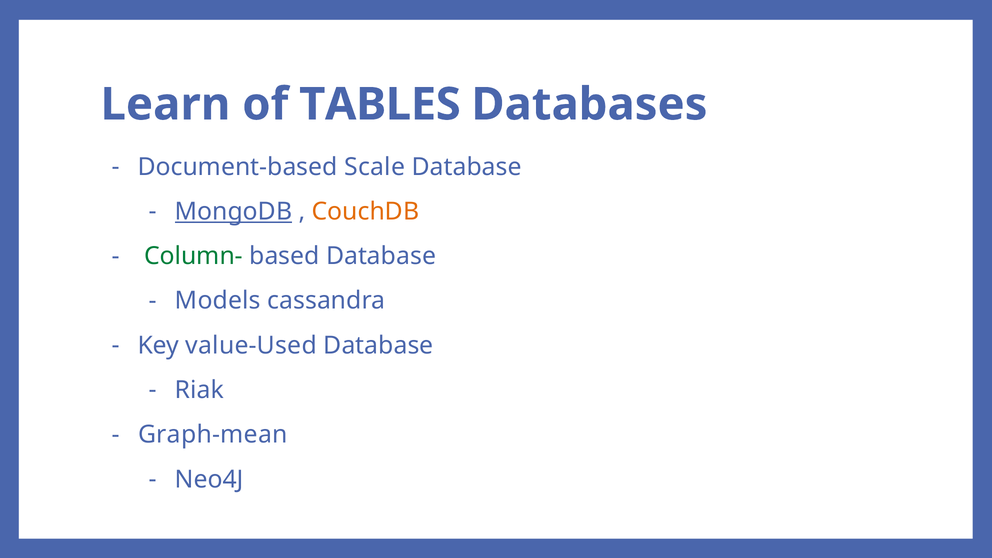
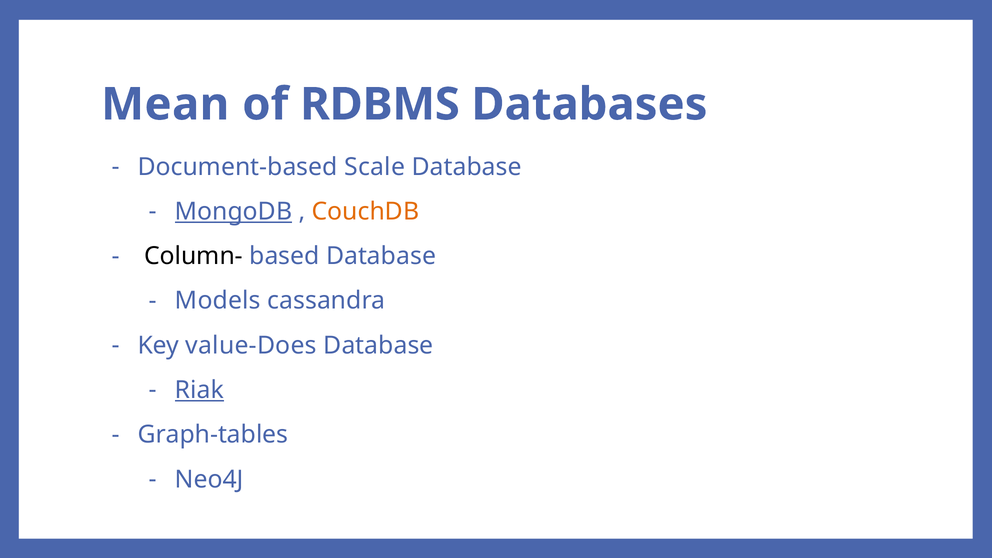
Learn: Learn -> Mean (165, 104)
TABLES: TABLES -> RDBMS (380, 104)
Column- colour: green -> black (194, 256)
value-Used: value-Used -> value-Does (251, 345)
Riak underline: none -> present (199, 390)
Graph-mean: Graph-mean -> Graph-tables (213, 435)
